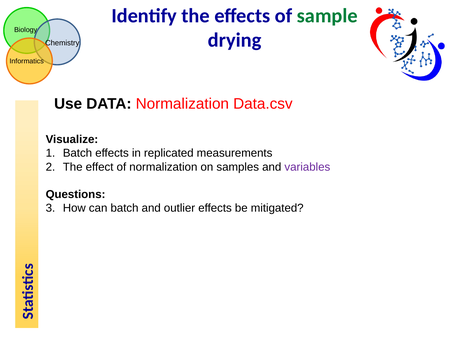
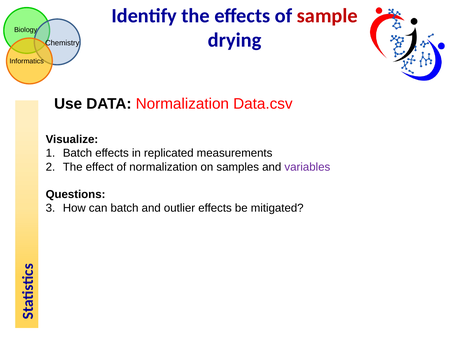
sample colour: green -> red (327, 16)
